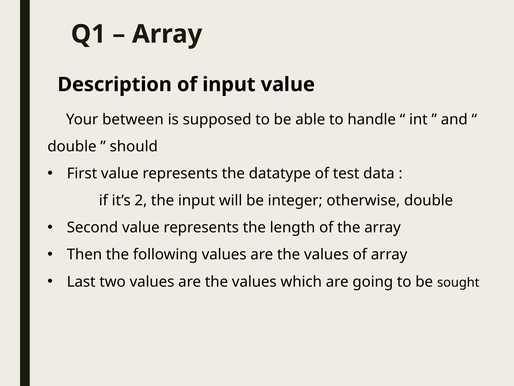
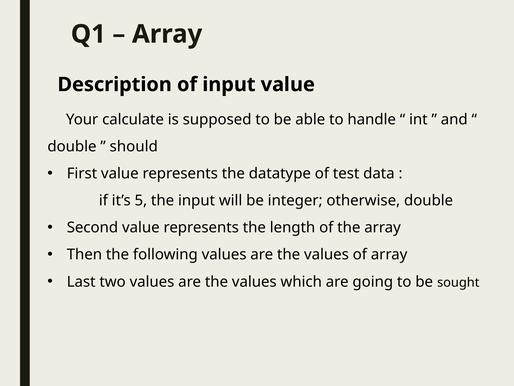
between: between -> calculate (133, 120)
2: 2 -> 5 (141, 200)
